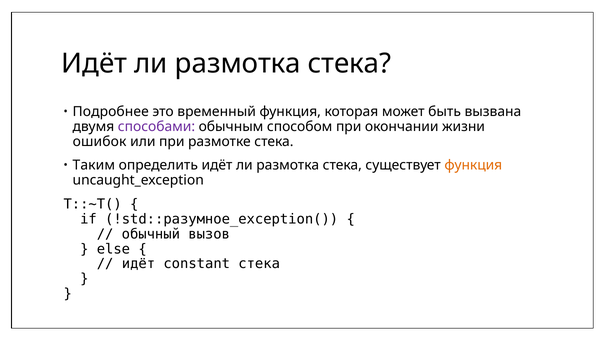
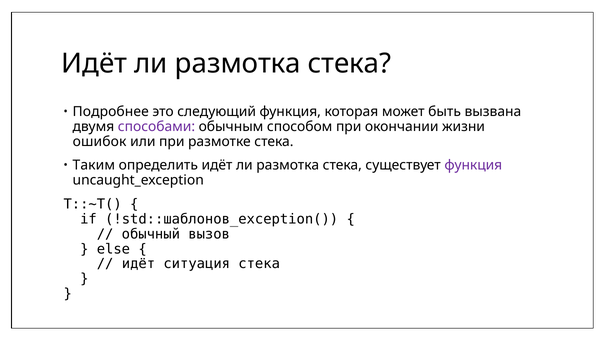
временный: временный -> следующий (217, 112)
функция colour: orange -> purple (473, 165)
!std::разумное_exception(: !std::разумное_exception( -> !std::шаблонов_exception( (222, 219)
constant: constant -> ситуация (197, 264)
